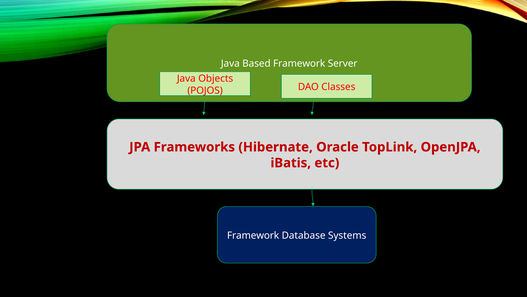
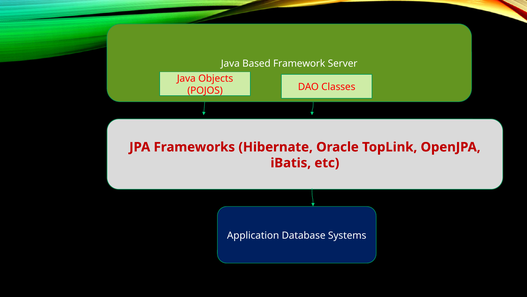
Framework: Framework -> Application (253, 235)
